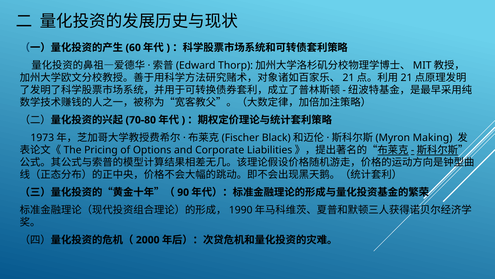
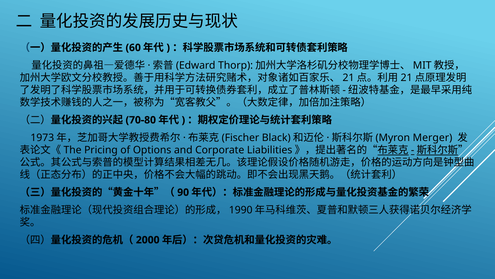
Making: Making -> Merger (433, 137)
